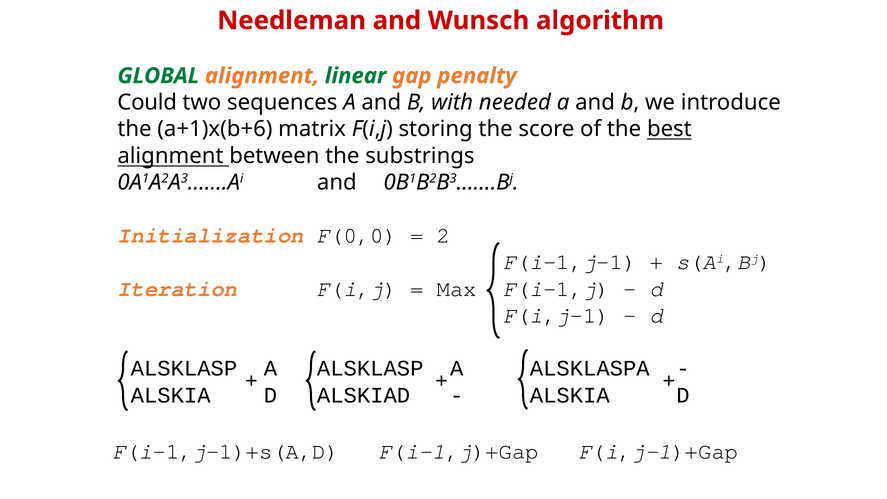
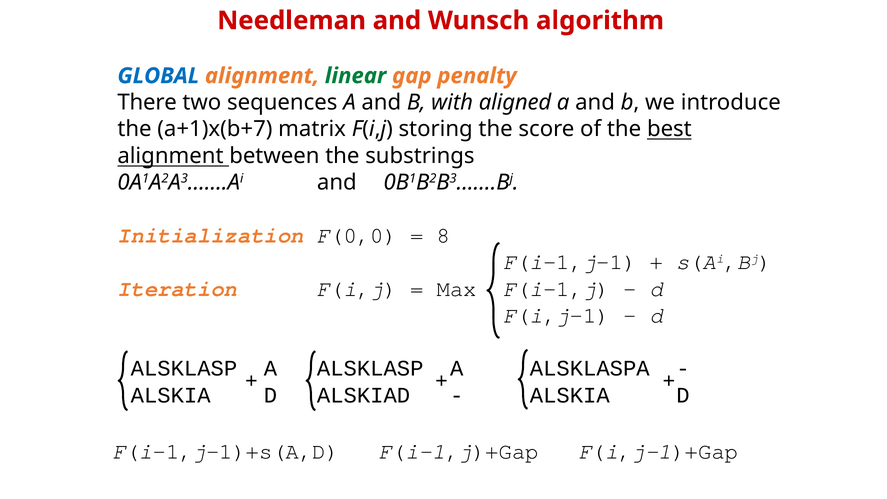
GLOBAL colour: green -> blue (158, 76)
Could: Could -> There (147, 102)
needed: needed -> aligned (515, 102)
a+1)x(b+6: a+1)x(b+6 -> a+1)x(b+7 (215, 129)
2: 2 -> 8 (443, 236)
